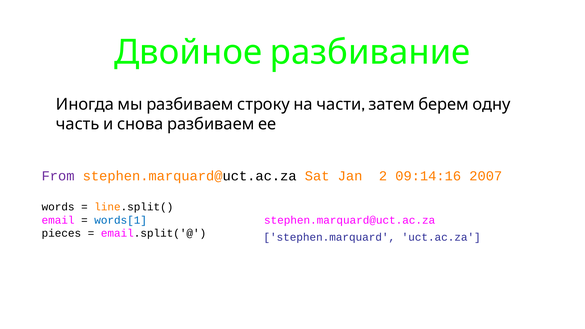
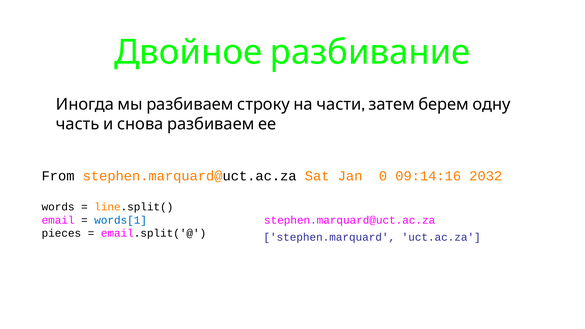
From colour: purple -> black (58, 176)
2: 2 -> 0 (383, 176)
2007: 2007 -> 2032 (486, 176)
